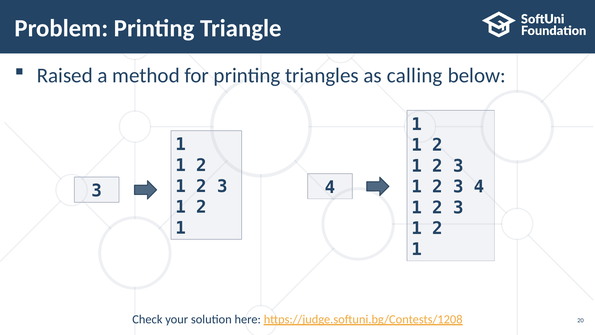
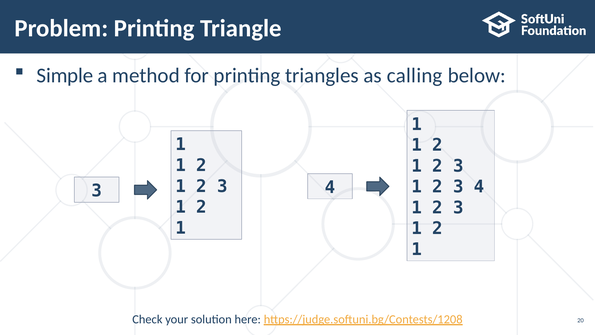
Raised: Raised -> Simple (65, 76)
